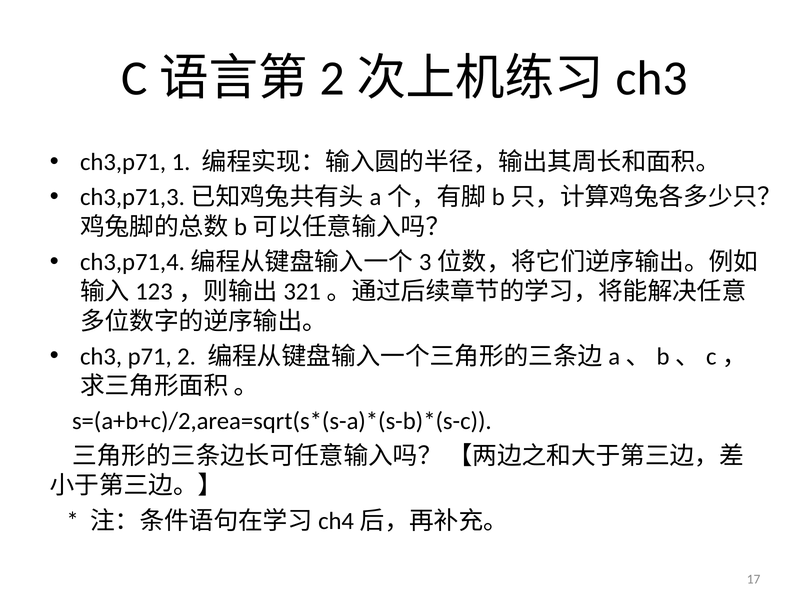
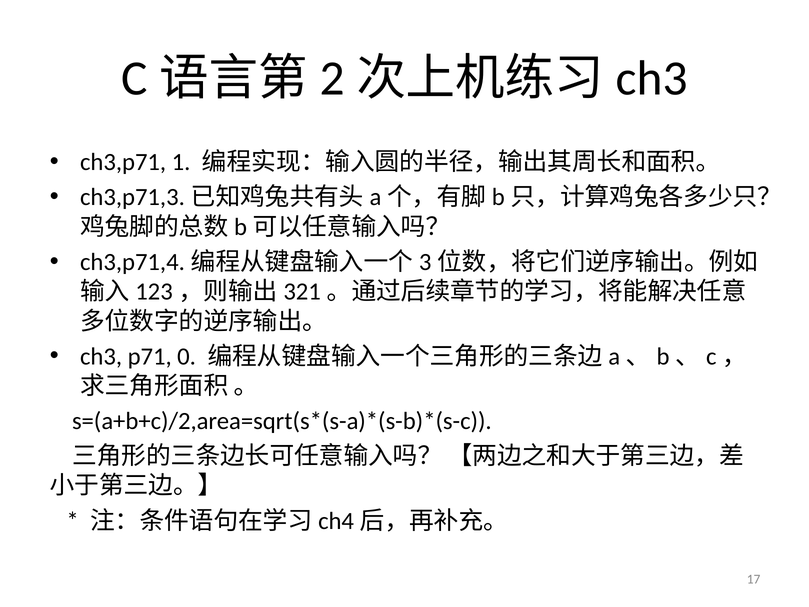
2: 2 -> 0 (187, 356)
